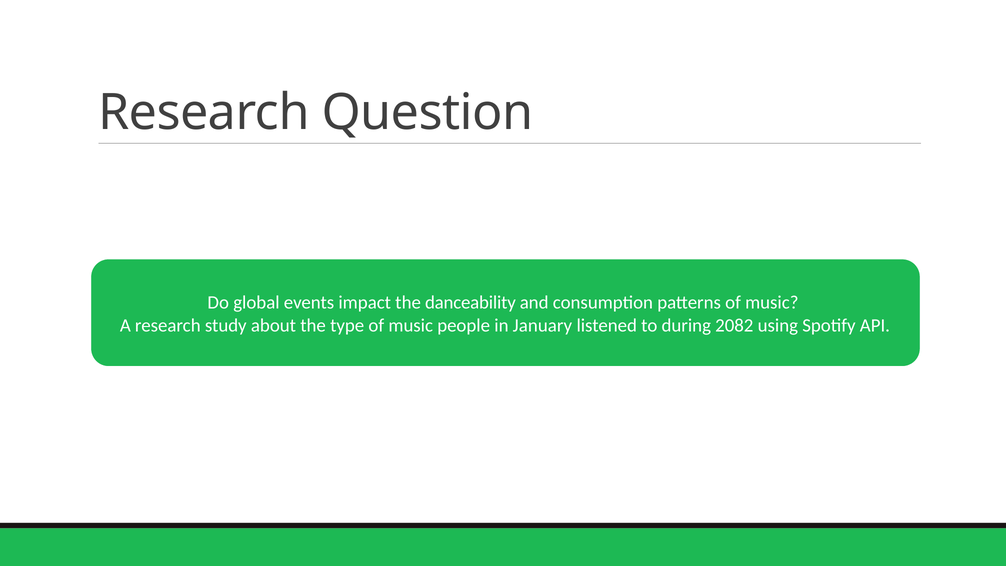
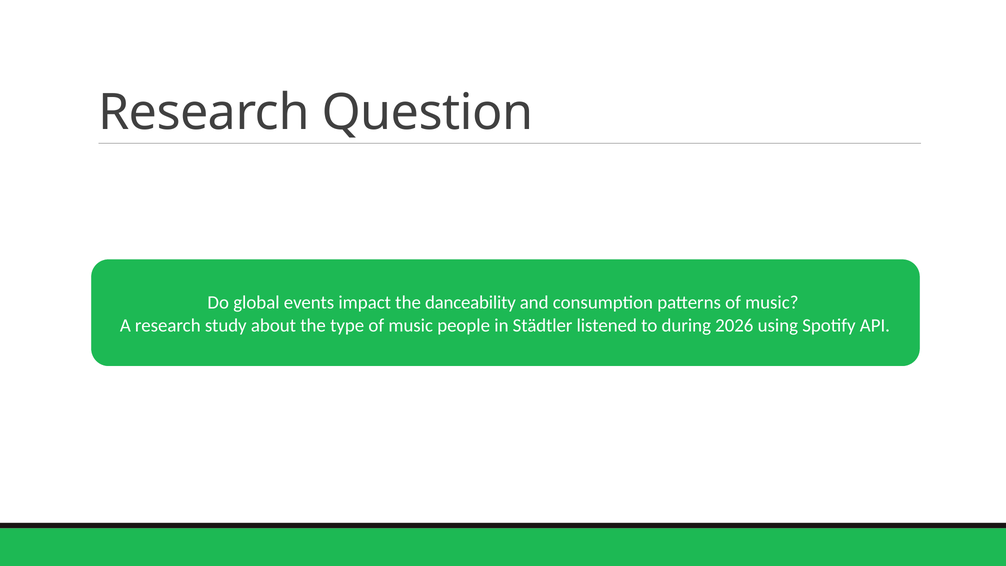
January: January -> Städtler (543, 325)
2082: 2082 -> 2026 (734, 325)
